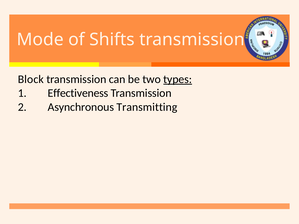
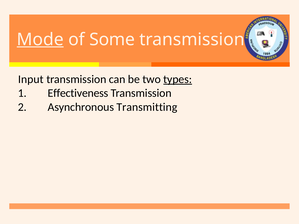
Mode underline: none -> present (40, 40)
Shifts: Shifts -> Some (112, 40)
Block: Block -> Input (31, 79)
